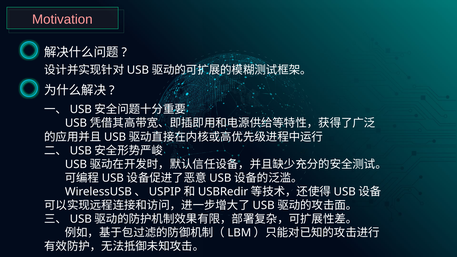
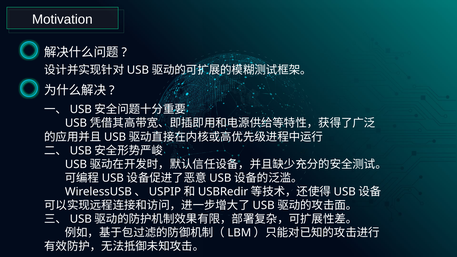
Motivation colour: pink -> white (62, 19)
